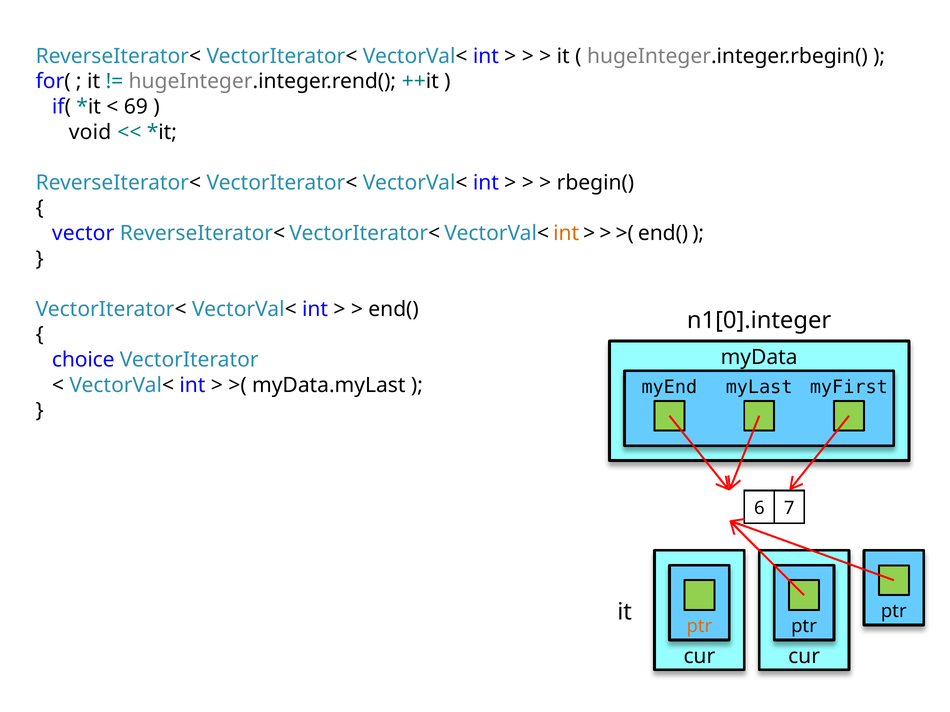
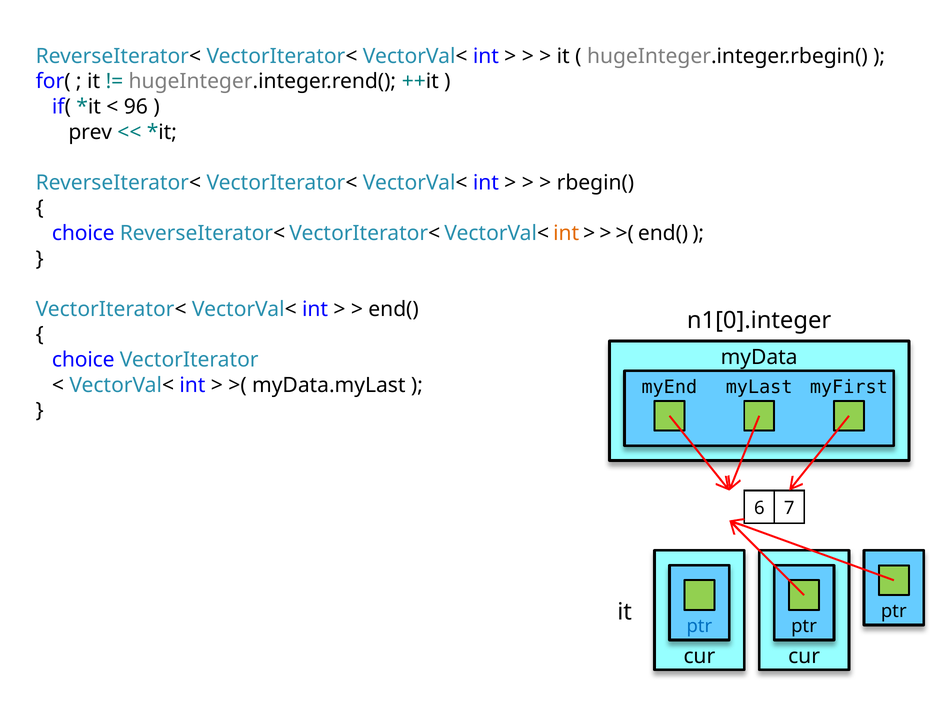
69: 69 -> 96 (136, 107)
void: void -> prev (90, 132)
vector: vector -> choice (83, 233)
ptr colour: orange -> blue (699, 627)
